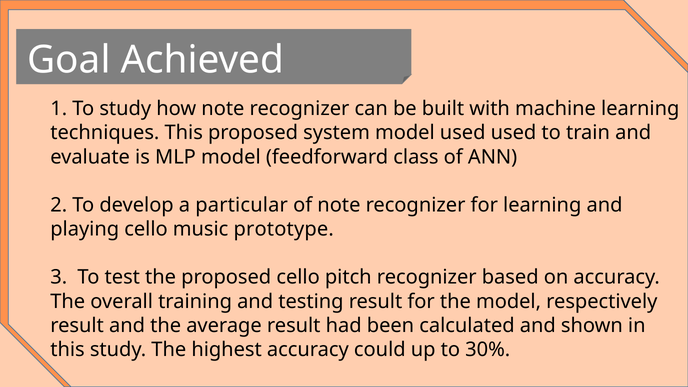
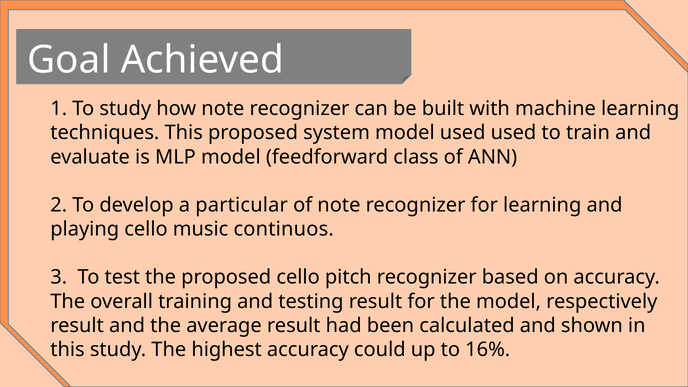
prototype: prototype -> continuos (284, 229)
30%: 30% -> 16% (488, 350)
